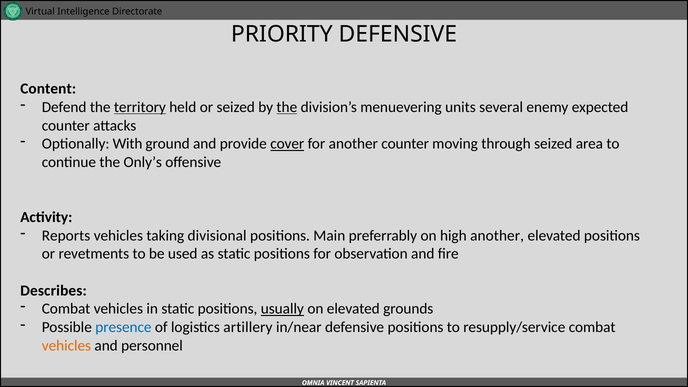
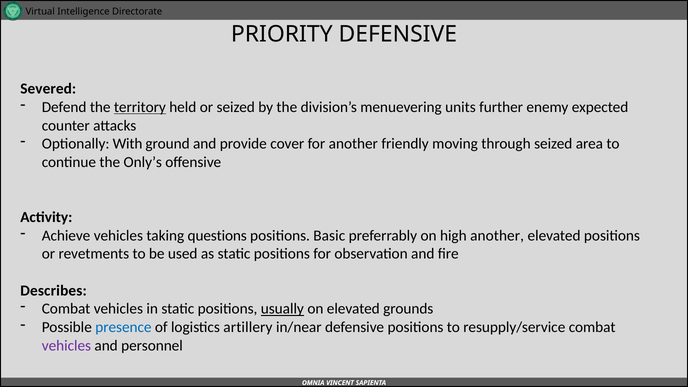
Content: Content -> Severed (48, 89)
the underline: present -> none (287, 107)
several: several -> further (501, 107)
cover underline: present -> none (287, 144)
another counter: counter -> friendly (405, 144)
Reports: Reports -> Achieve (66, 236)
divisional: divisional -> questions (217, 236)
Main: Main -> Basic (329, 236)
vehicles colour: orange -> purple (66, 346)
